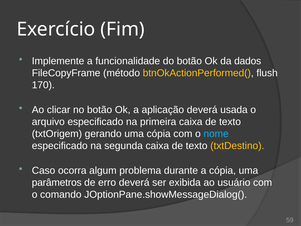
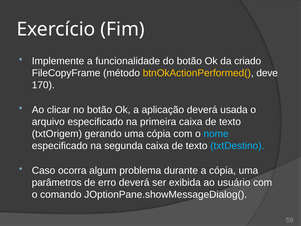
dados: dados -> criado (248, 61)
flush: flush -> deve (267, 73)
txtDestino colour: yellow -> light blue (237, 146)
